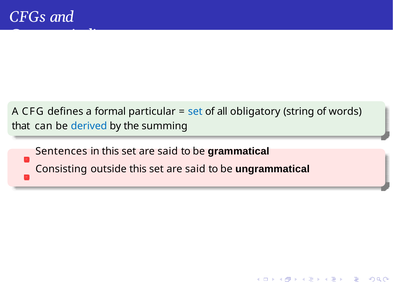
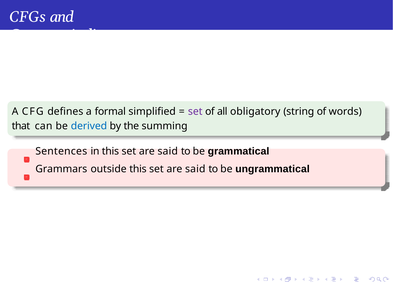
particular: particular -> simplified (152, 111)
set colour: blue -> purple (195, 111)
Consisting: Consisting -> Grammars (61, 169)
